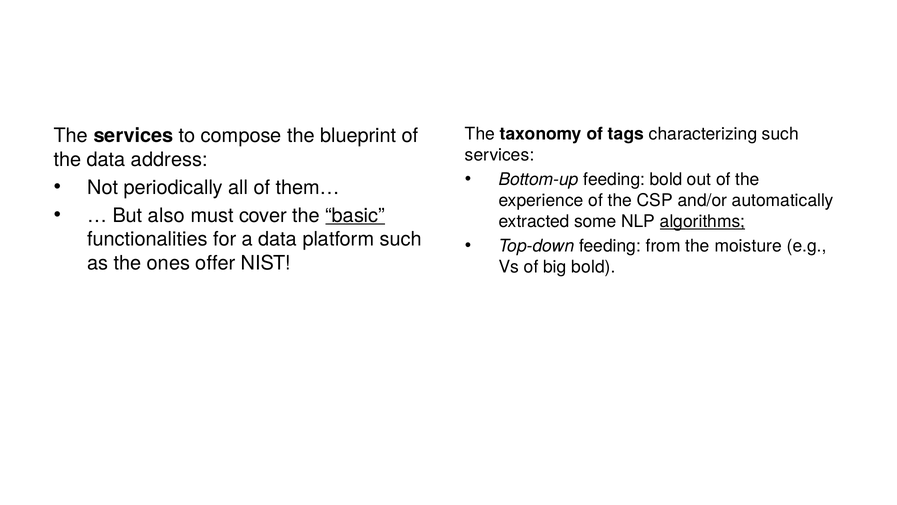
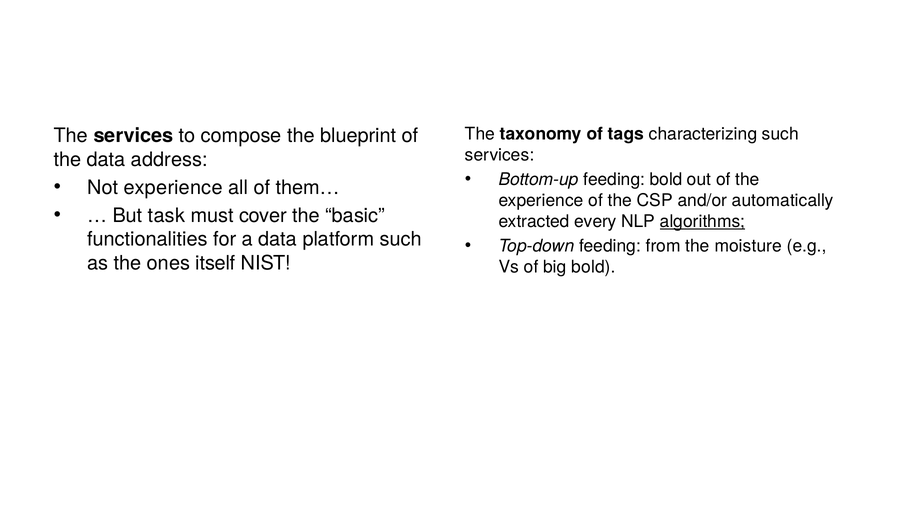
Not periodically: periodically -> experience (173, 187)
also: also -> task (166, 215)
basic underline: present -> none (355, 215)
some: some -> every (595, 221)
offer: offer -> itself (215, 263)
